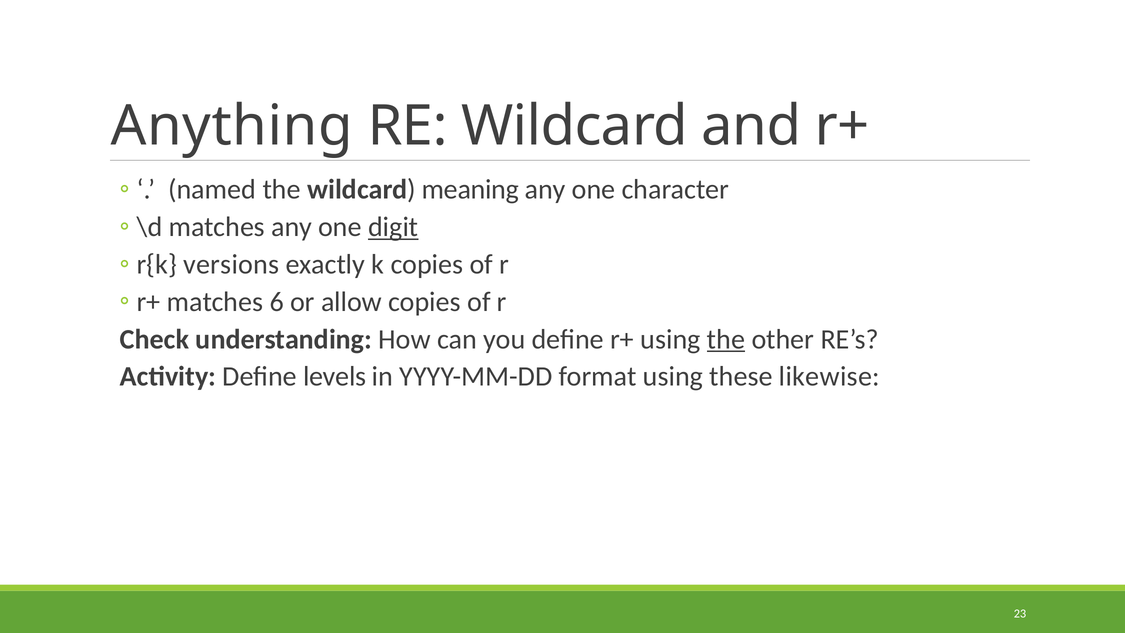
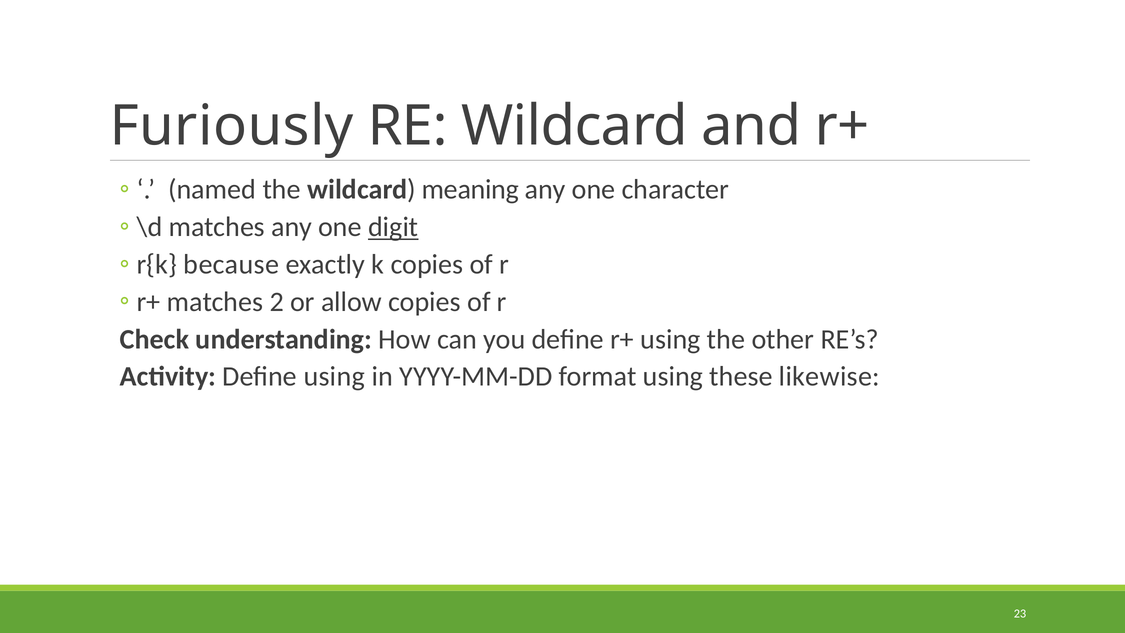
Anything: Anything -> Furiously (232, 126)
versions: versions -> because (231, 264)
6: 6 -> 2 (277, 302)
the underline: present -> none (726, 339)
Define levels: levels -> using (334, 377)
